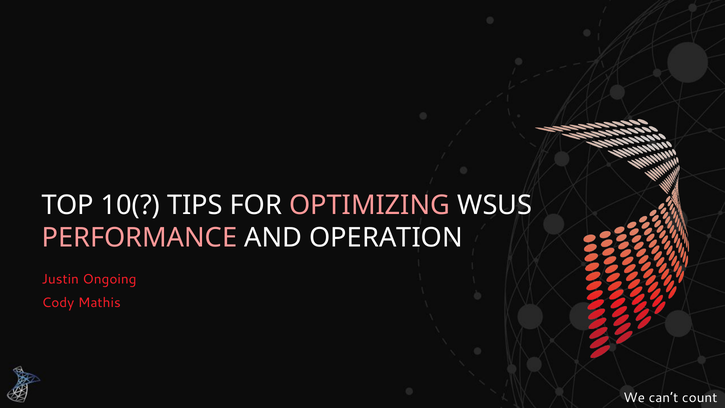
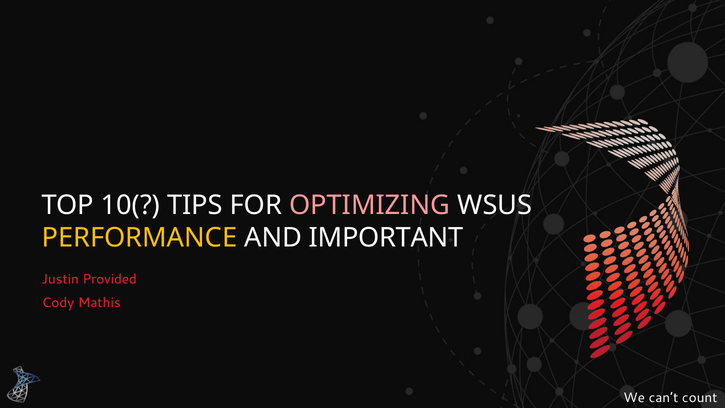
PERFORMANCE colour: pink -> yellow (139, 238)
OPERATION: OPERATION -> IMPORTANT (386, 238)
Ongoing: Ongoing -> Provided (110, 279)
